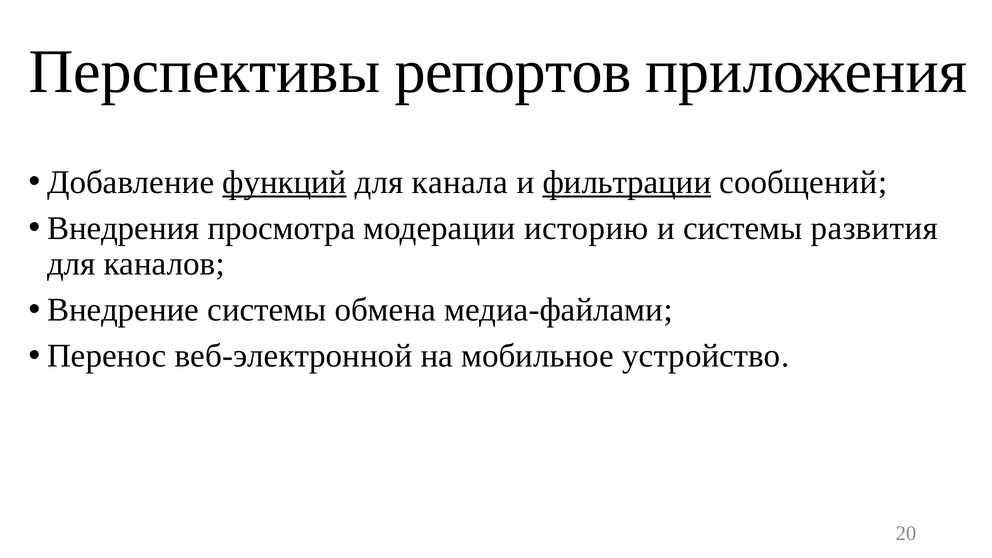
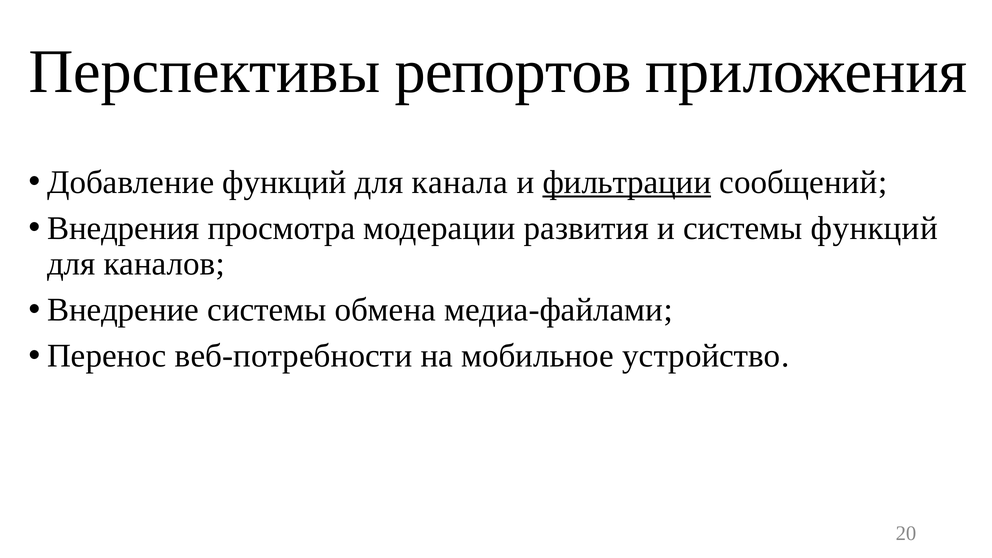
функций underline: present -> none (284, 182)
историю: историю -> развития (586, 228)
системы развития: развития -> функций (874, 228)
веб-электронной: веб-электронной -> веб-потребности (294, 356)
